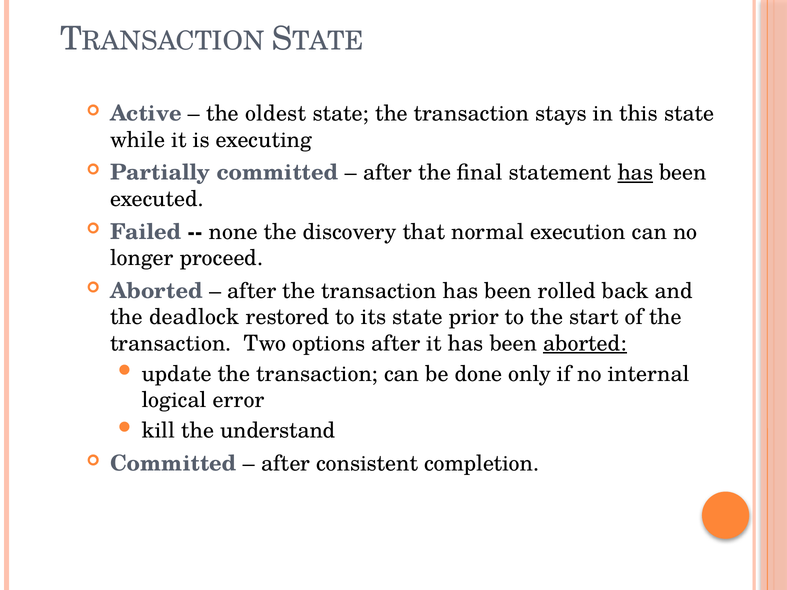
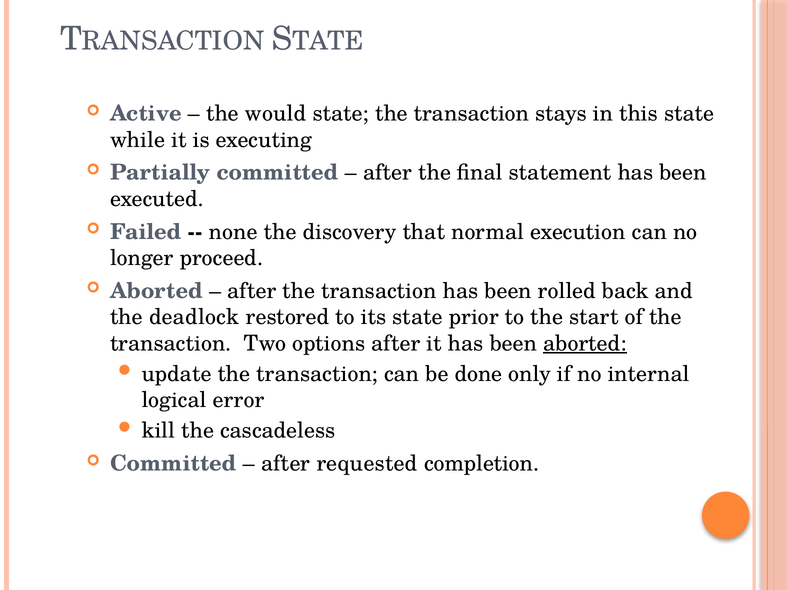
oldest: oldest -> would (276, 114)
has underline: present -> none (635, 173)
understand: understand -> cascadeless (278, 431)
consistent: consistent -> requested (367, 464)
